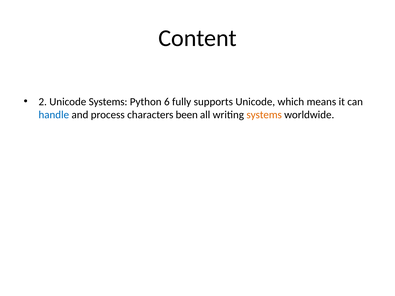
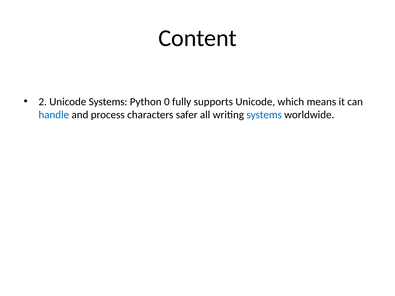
6: 6 -> 0 (167, 102)
been: been -> safer (187, 115)
systems colour: orange -> blue (264, 115)
